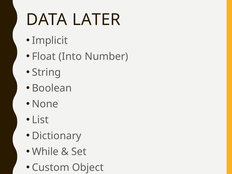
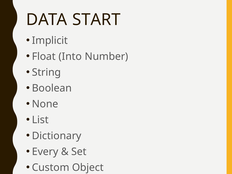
LATER: LATER -> START (96, 20)
While: While -> Every (45, 152)
